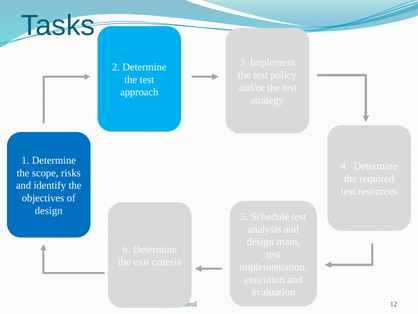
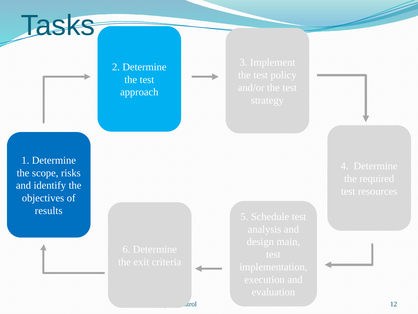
design: design -> results (49, 210)
